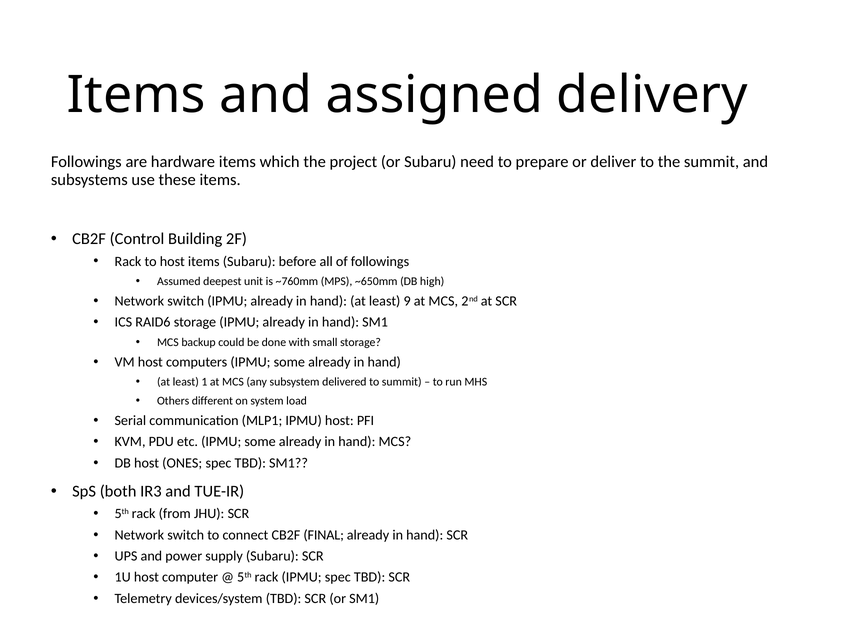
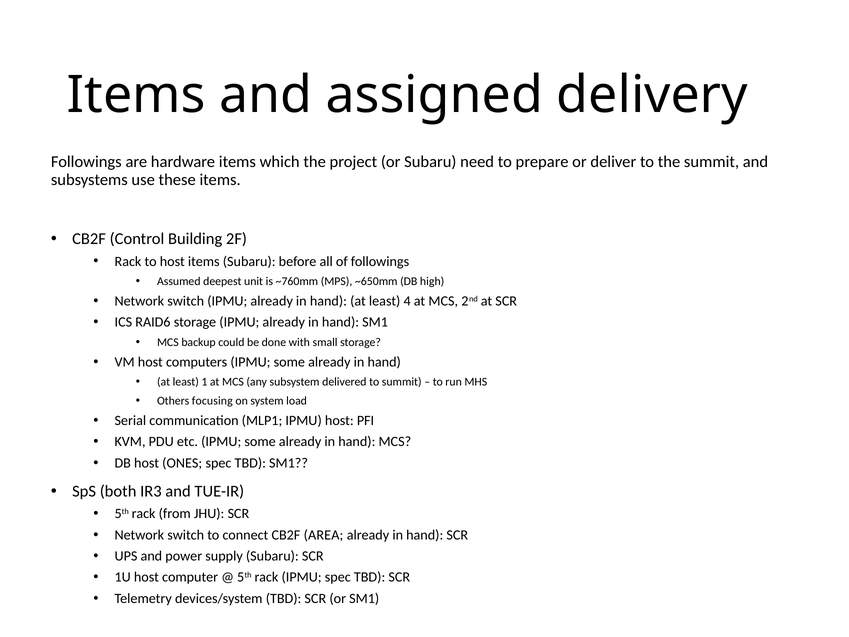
9: 9 -> 4 (407, 301)
different: different -> focusing (212, 401)
FINAL: FINAL -> AREA (324, 535)
